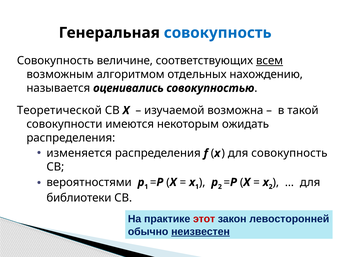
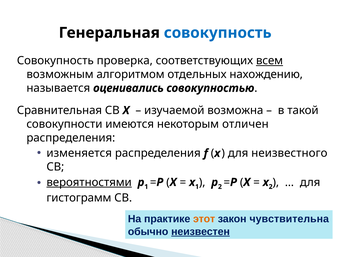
величине: величине -> проверка (125, 61)
Теоретической: Теоретической -> Сравнительная (59, 110)
ожидать: ожидать -> отличен (245, 124)
для совокупность: совокупность -> неизвестного (289, 153)
вероятностями underline: none -> present (89, 182)
библиотеки: библиотеки -> гистограмм (79, 197)
этот colour: red -> orange (204, 219)
левосторонней: левосторонней -> чувствительна (289, 219)
